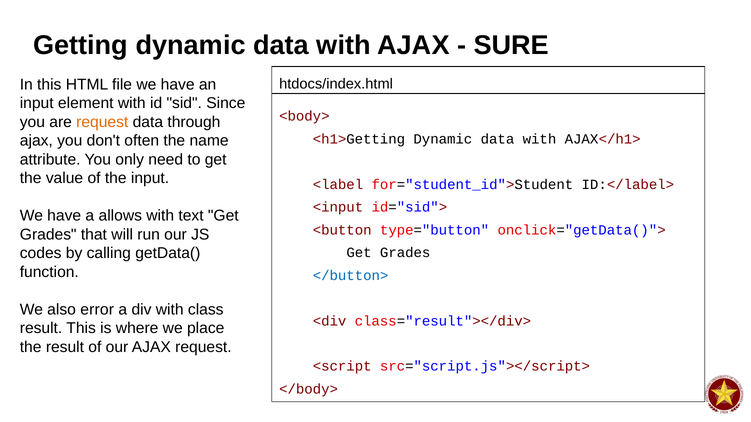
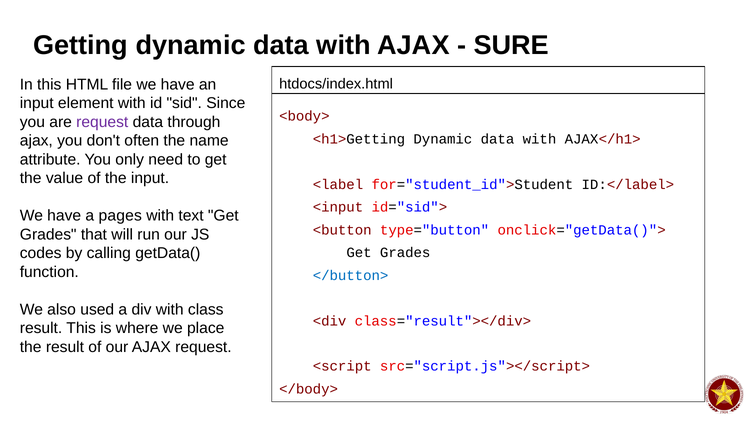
request colour: orange -> purple (102, 122)
allows: allows -> pages (120, 216)
error: error -> used (97, 310)
